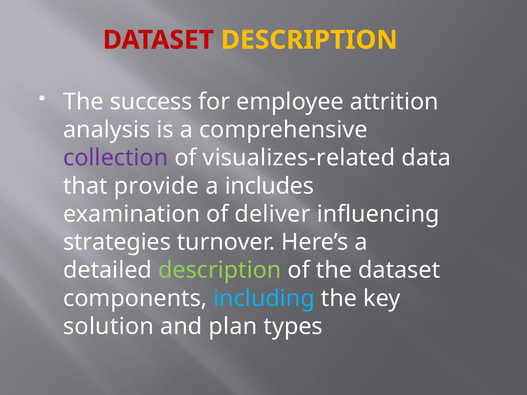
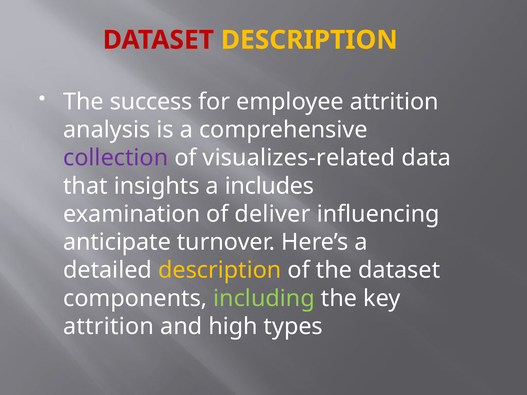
provide: provide -> insights (157, 186)
strategies: strategies -> anticipate (117, 242)
description colour: light green -> yellow (220, 270)
including colour: light blue -> light green (264, 299)
solution: solution -> attrition (109, 327)
plan: plan -> high (233, 327)
